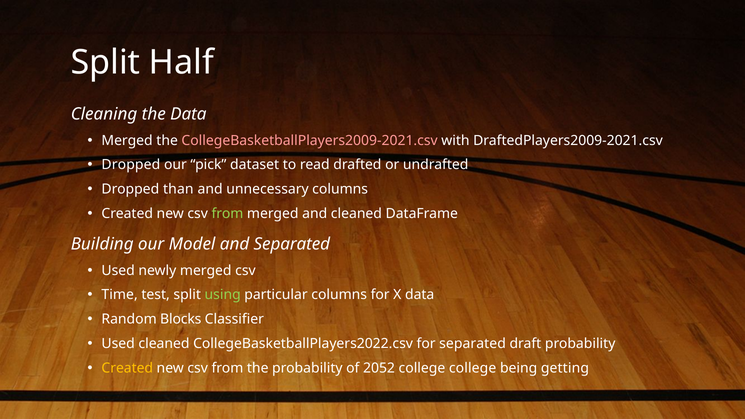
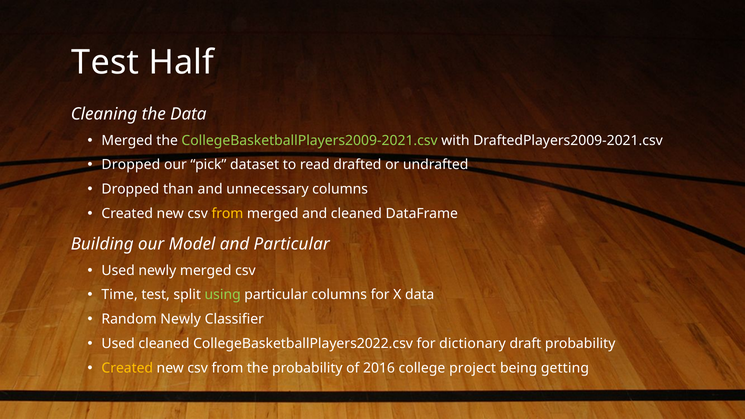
Split: Split -> Test (105, 62)
CollegeBasketballPlayers2009-2021.csv colour: pink -> light green (310, 140)
from colour: light green -> yellow (227, 214)
and Separated: Separated -> Particular (292, 244)
Random Blocks: Blocks -> Newly (181, 319)
for separated: separated -> dictionary (473, 344)
2052: 2052 -> 2016 (379, 368)
college college: college -> project (473, 368)
